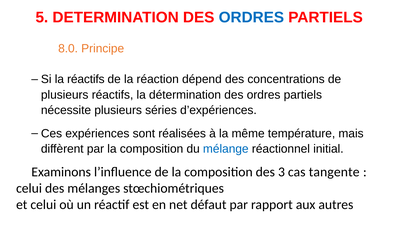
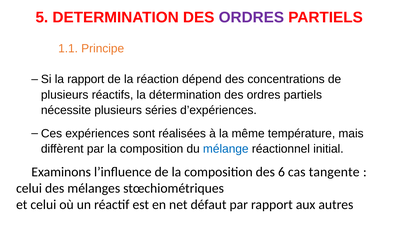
ORDRES colour: blue -> purple (251, 18)
8.0: 8.0 -> 1.1 (68, 48)
la réactifs: réactifs -> rapport (86, 79)
3: 3 -> 6 (281, 172)
